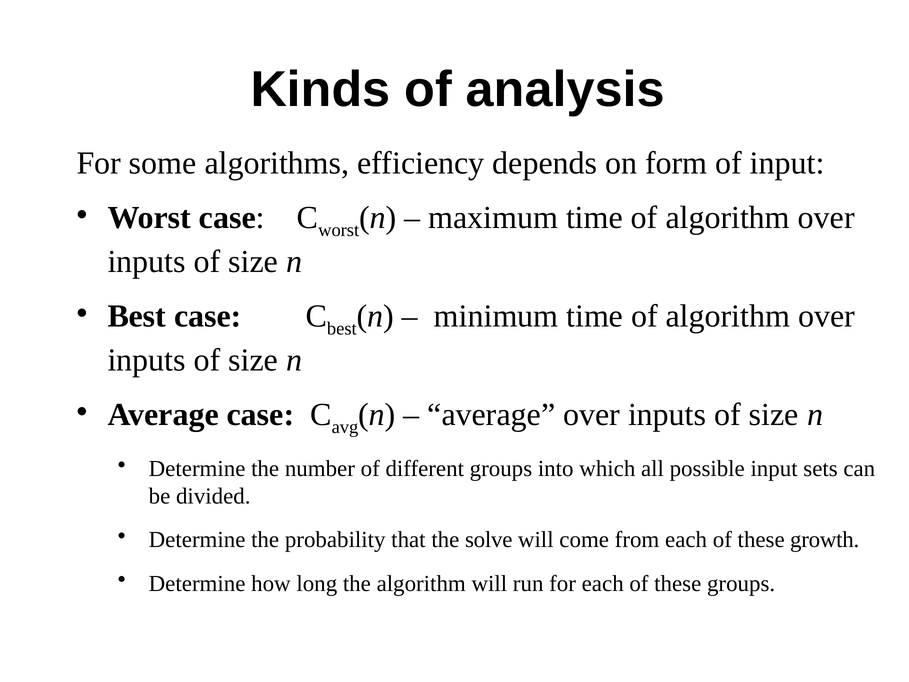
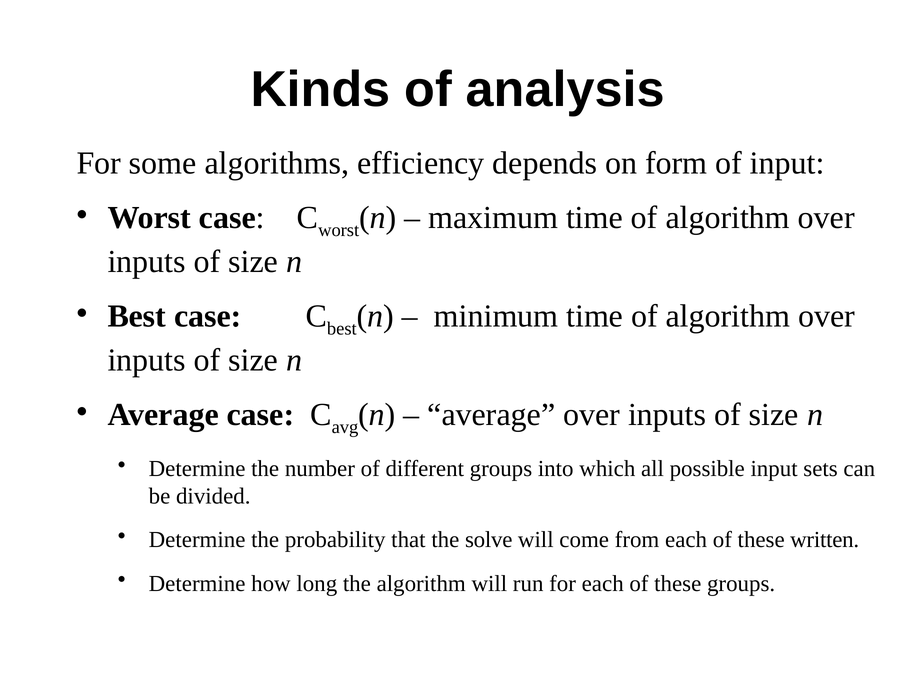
growth: growth -> written (825, 540)
